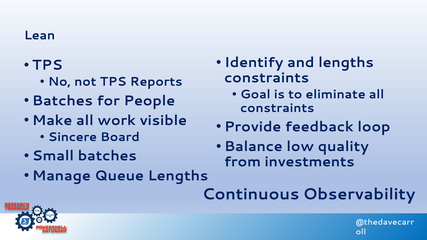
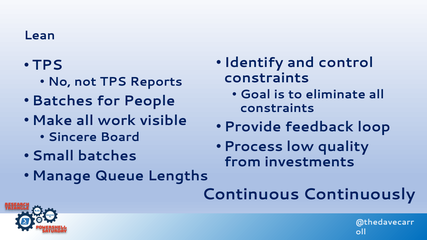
and lengths: lengths -> control (346, 63)
Balance: Balance -> Process (253, 147)
Observability: Observability -> Continuously (359, 194)
